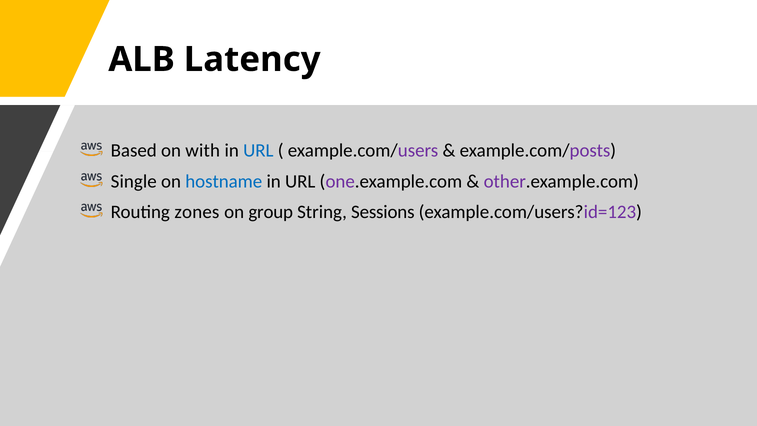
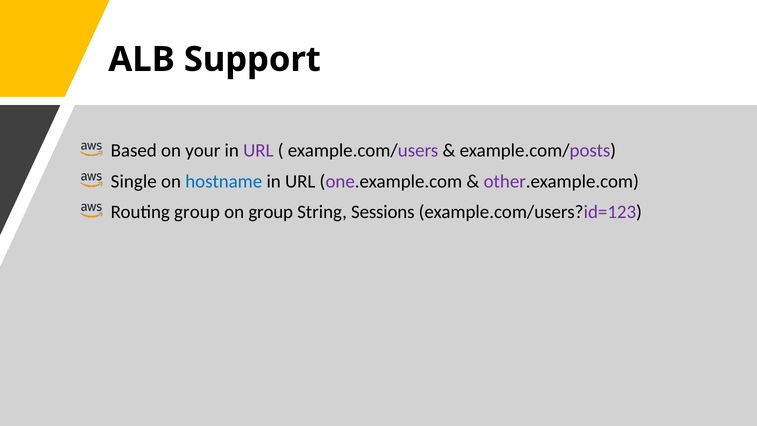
Latency: Latency -> Support (252, 59)
with: with -> your (203, 151)
URL colour: blue -> purple (258, 151)
Routing zones: zones -> group (197, 212)
